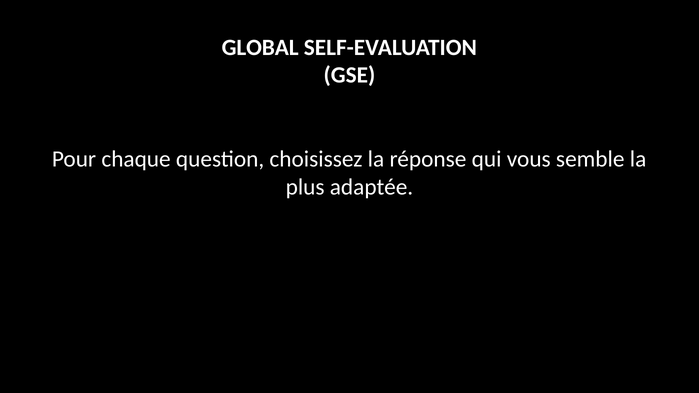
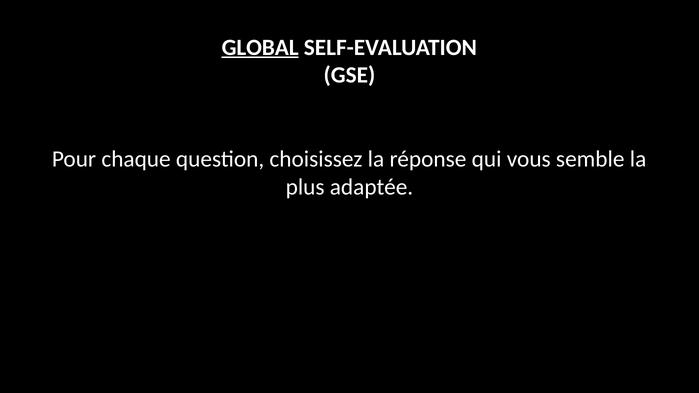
GLOBAL underline: none -> present (260, 47)
